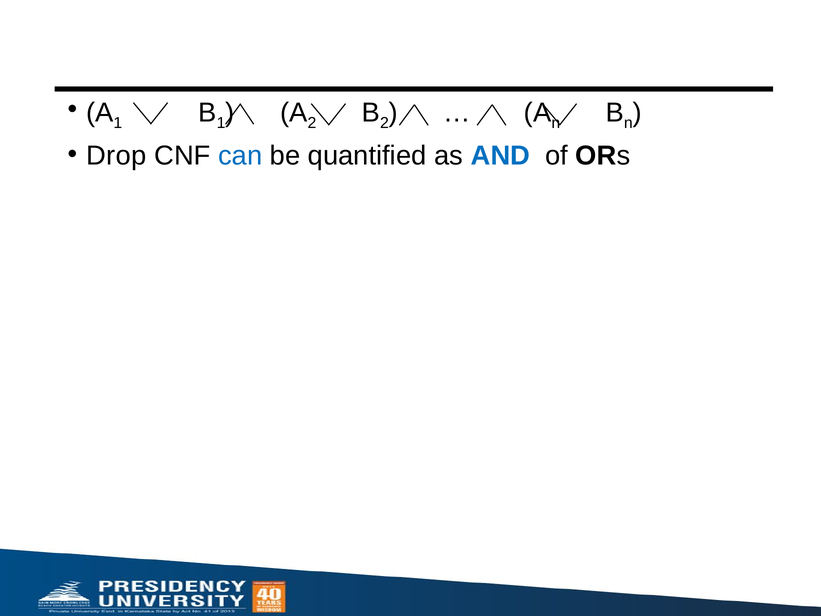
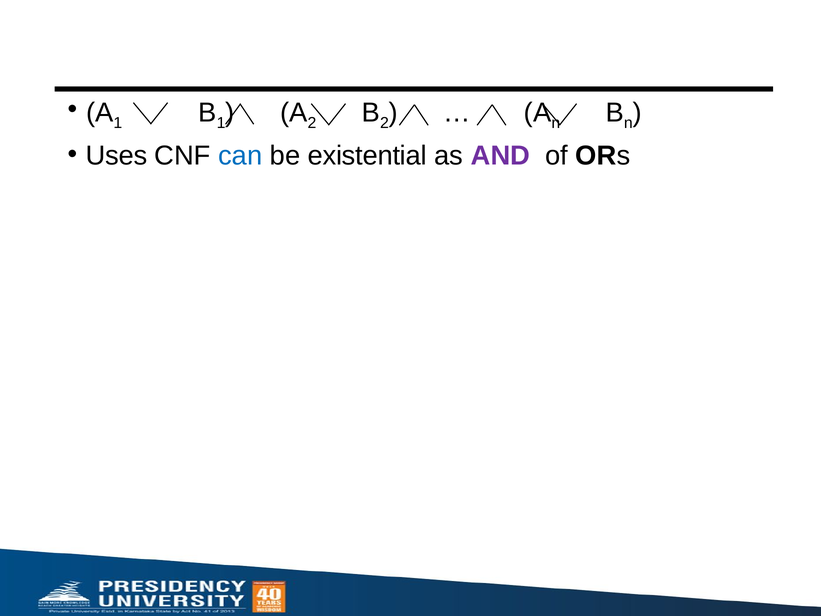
Drop: Drop -> Uses (117, 156)
quantified: quantified -> existential (367, 156)
AND colour: blue -> purple (500, 156)
